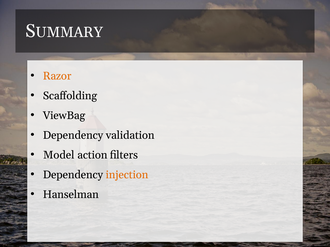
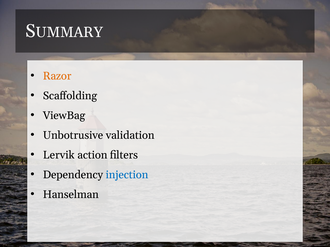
Dependency: Dependency -> Unbotrusive (73, 135)
Model: Model -> Lervik (59, 155)
injection colour: orange -> blue (127, 175)
